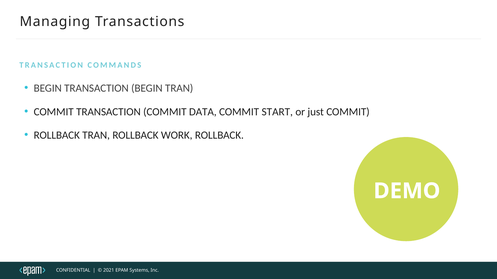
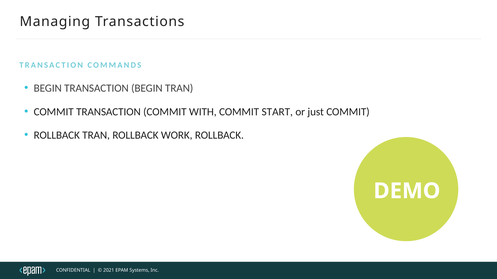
DATA: DATA -> WITH (203, 112)
